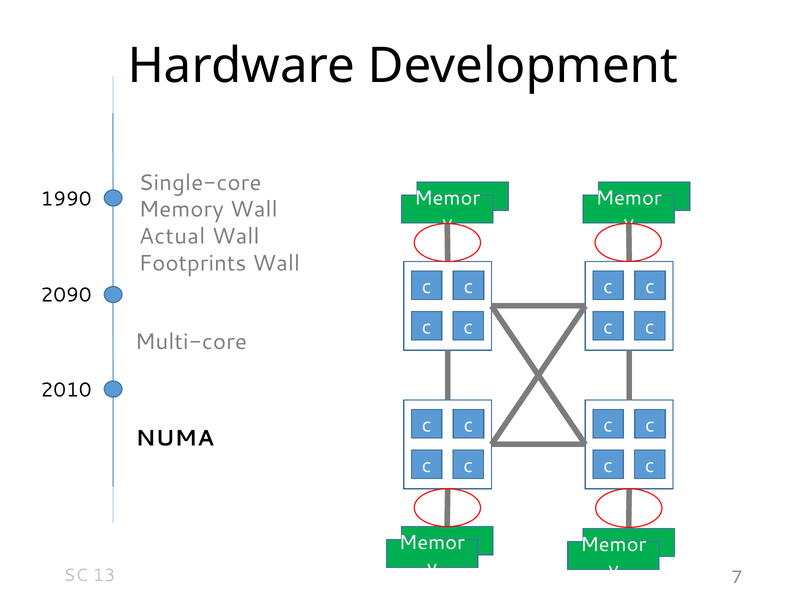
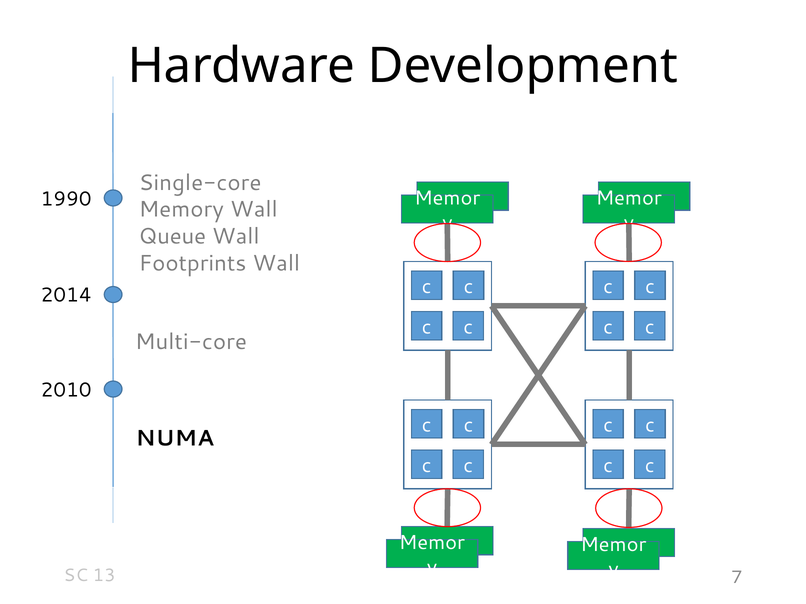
Actual: Actual -> Queue (172, 237)
2090: 2090 -> 2014 (66, 296)
